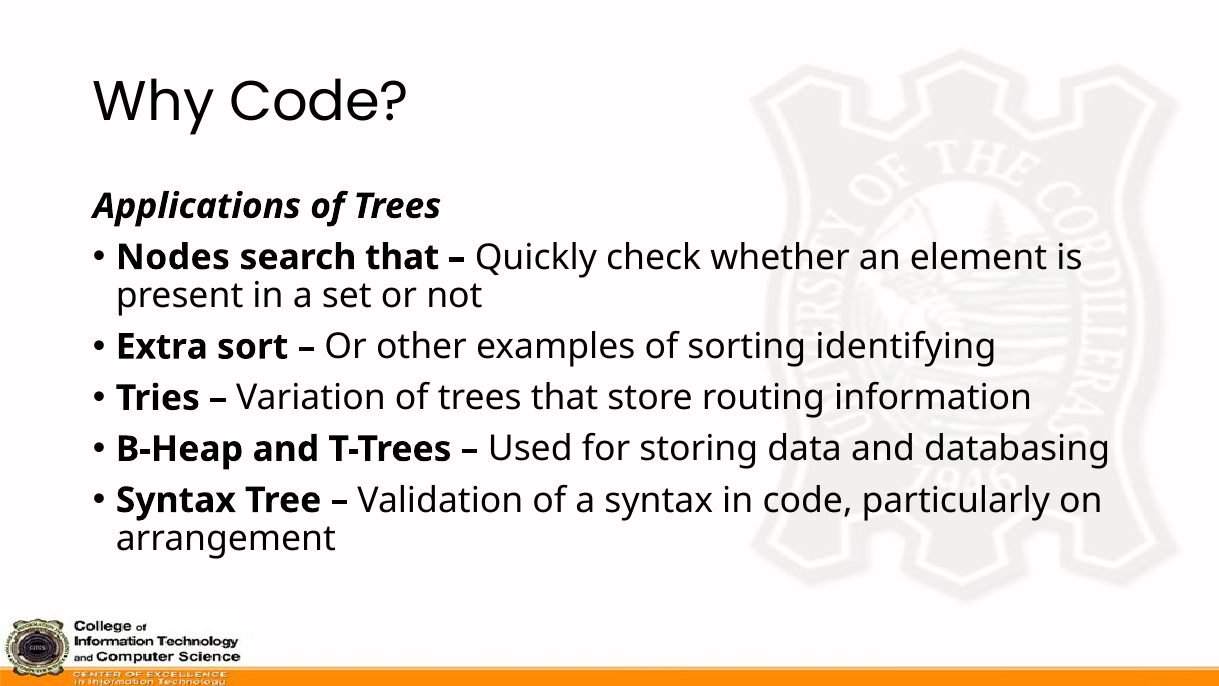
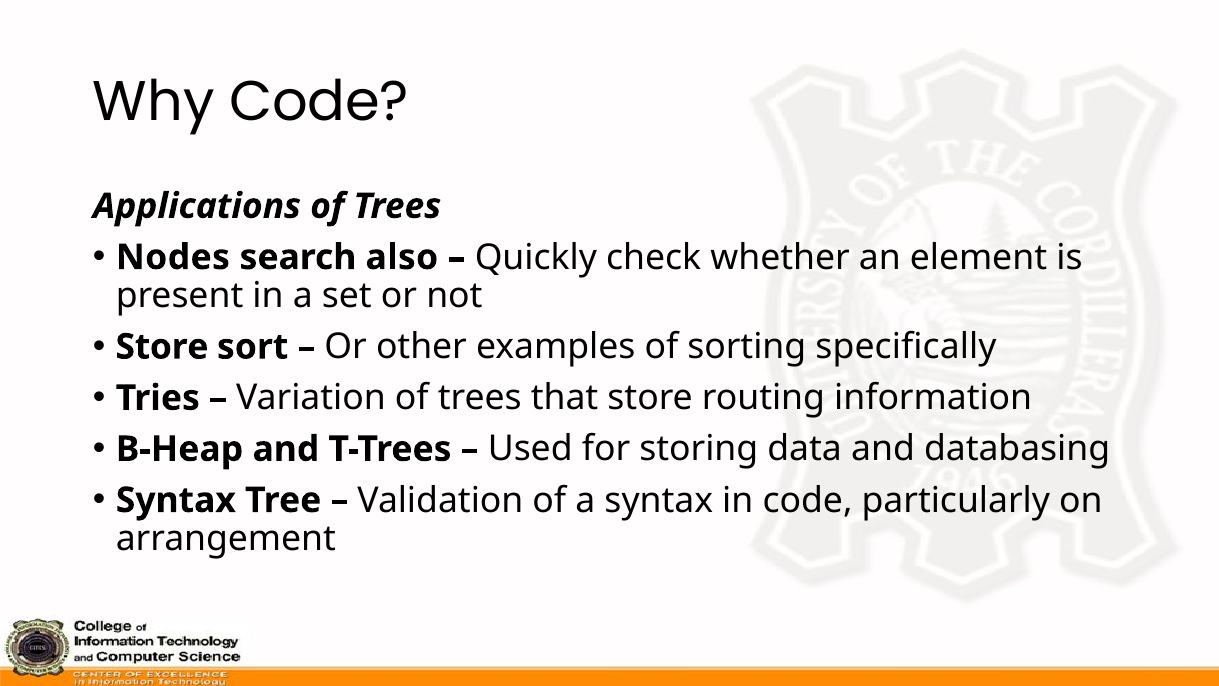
search that: that -> also (402, 257)
Extra: Extra -> Store (162, 347)
identifying: identifying -> specifically (906, 347)
